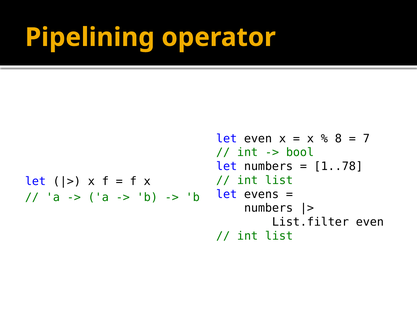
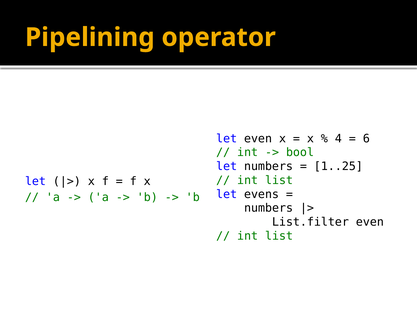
8: 8 -> 4 (338, 138)
7: 7 -> 6 (366, 138)
1..78: 1..78 -> 1..25 (338, 166)
